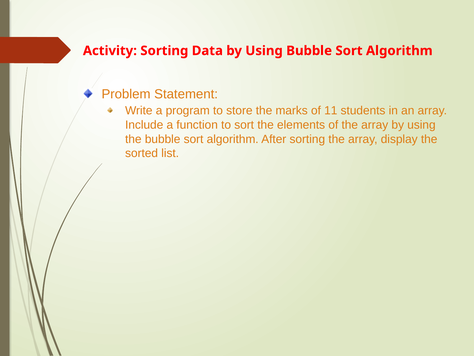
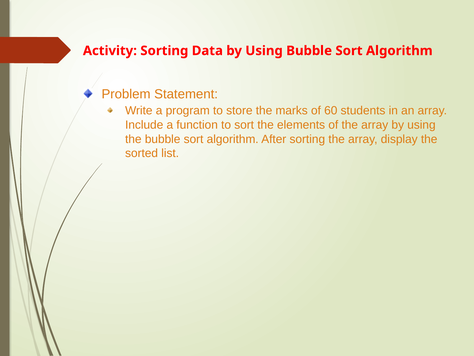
11: 11 -> 60 (331, 111)
